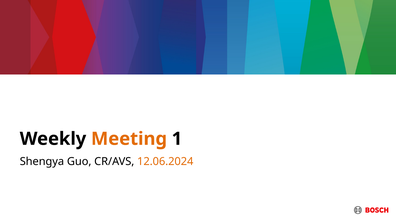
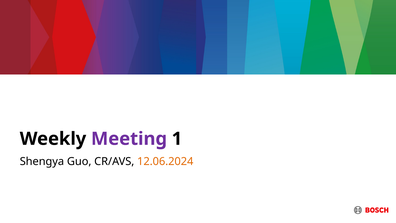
Meeting colour: orange -> purple (129, 139)
